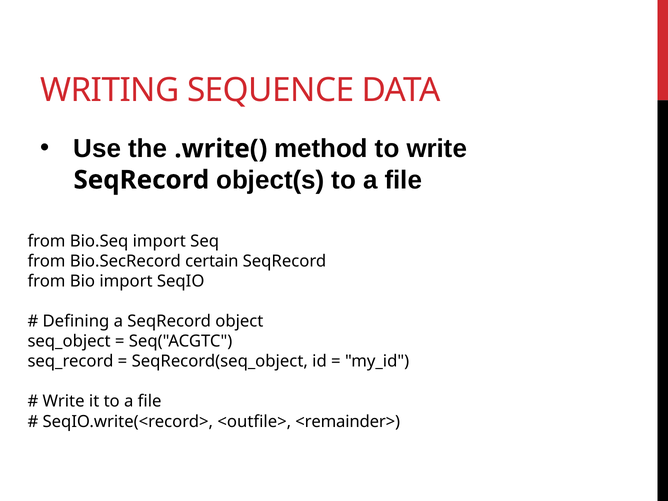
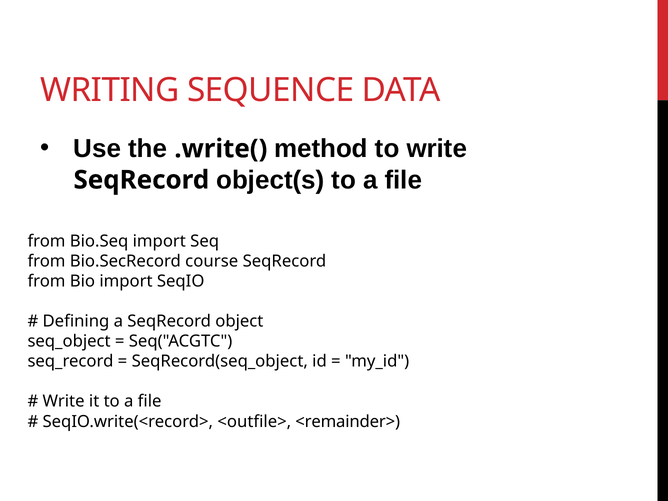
certain: certain -> course (212, 261)
